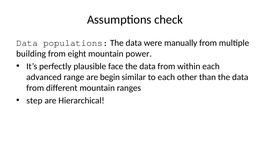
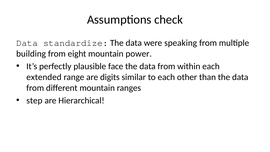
populations: populations -> standardize (76, 43)
manually: manually -> speaking (181, 43)
advanced: advanced -> extended (44, 77)
begin: begin -> digits (110, 77)
